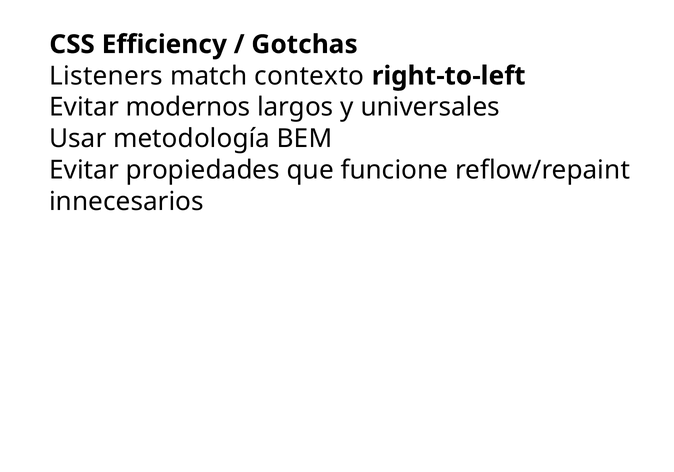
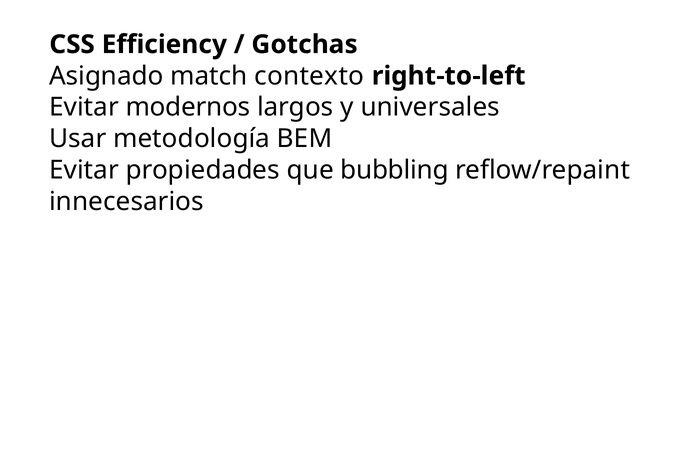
Listeners: Listeners -> Asignado (106, 76)
funcione: funcione -> bubbling (395, 170)
